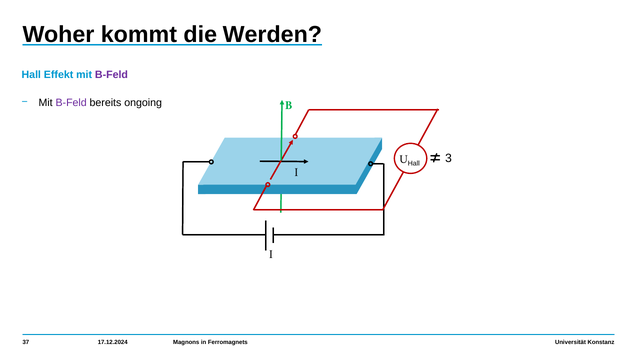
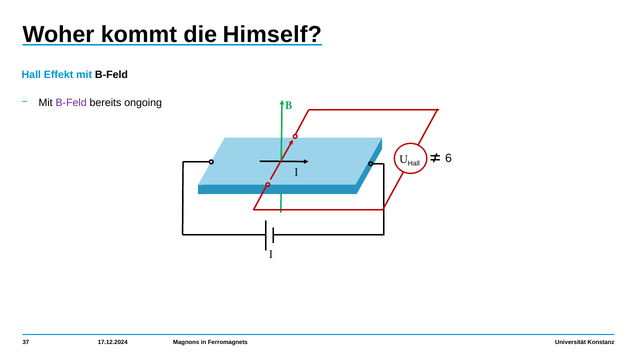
Werden: Werden -> Himself (272, 35)
B-Feld colour: purple -> black (111, 75)
3: 3 -> 6 (448, 159)
